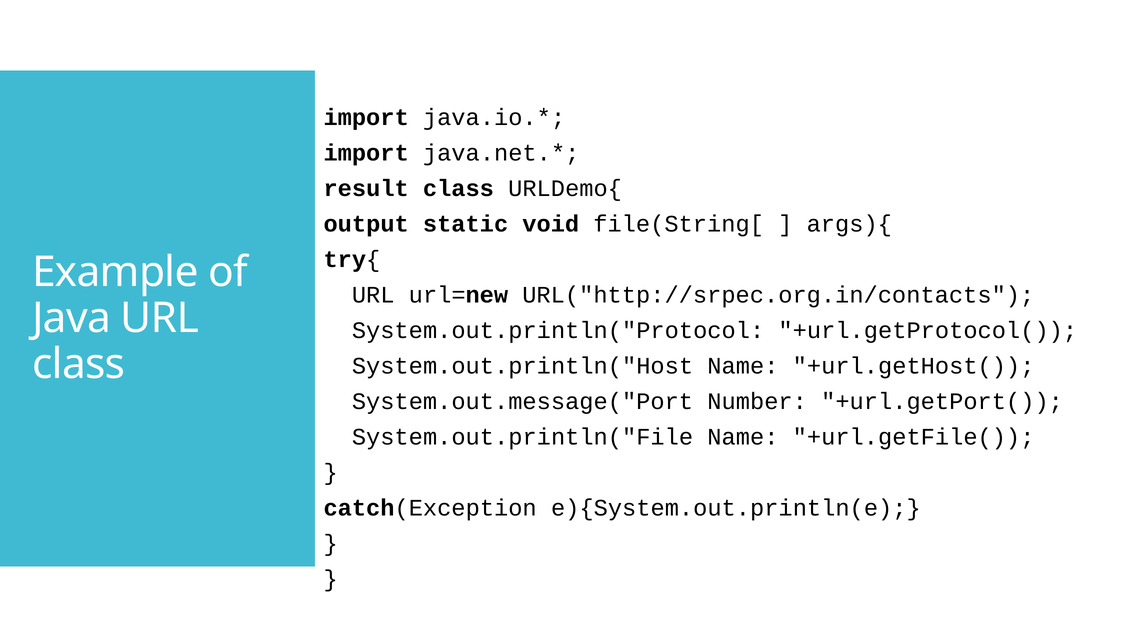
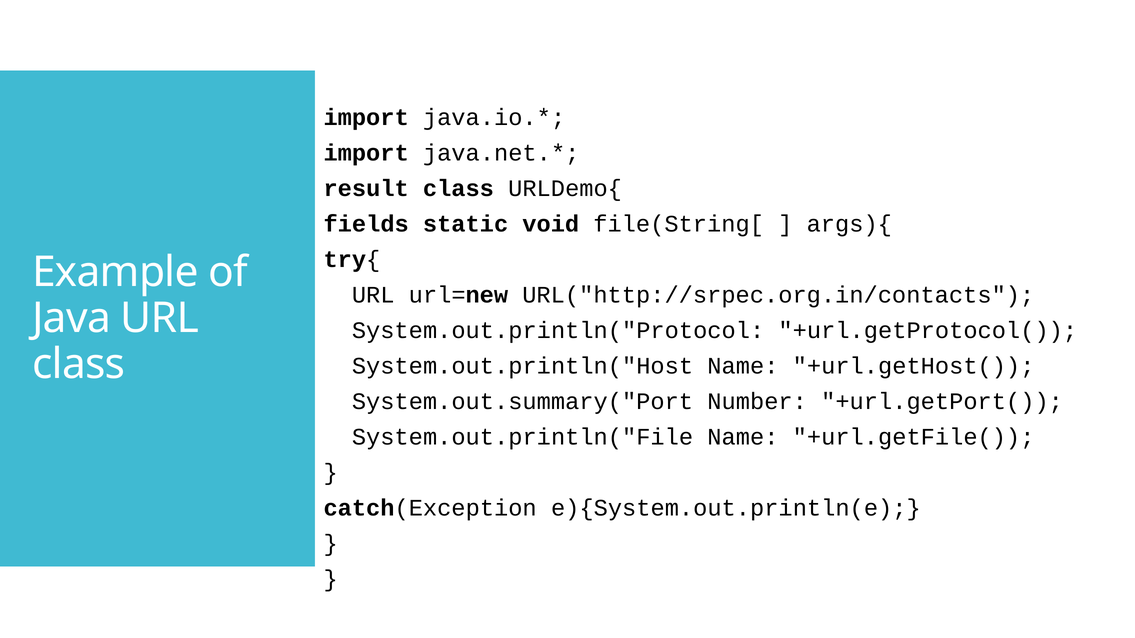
output: output -> fields (366, 224)
System.out.message("Port: System.out.message("Port -> System.out.summary("Port (522, 402)
